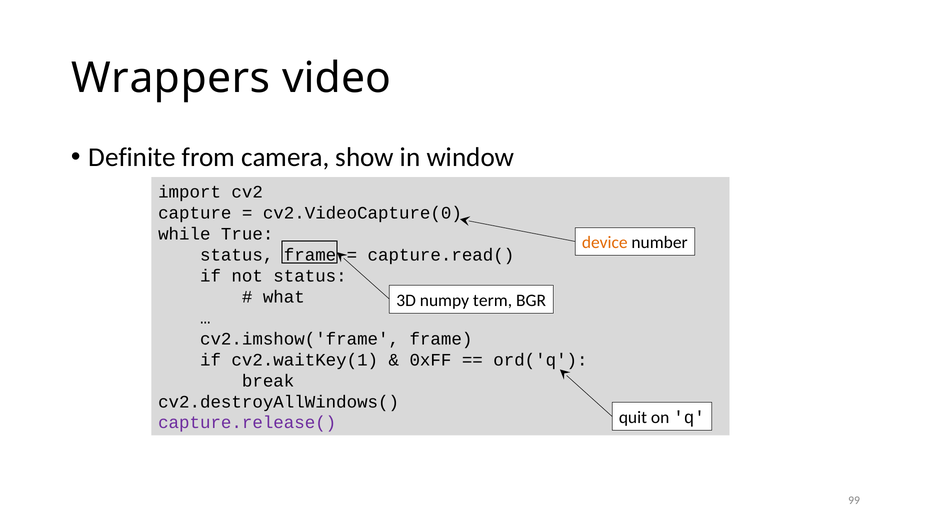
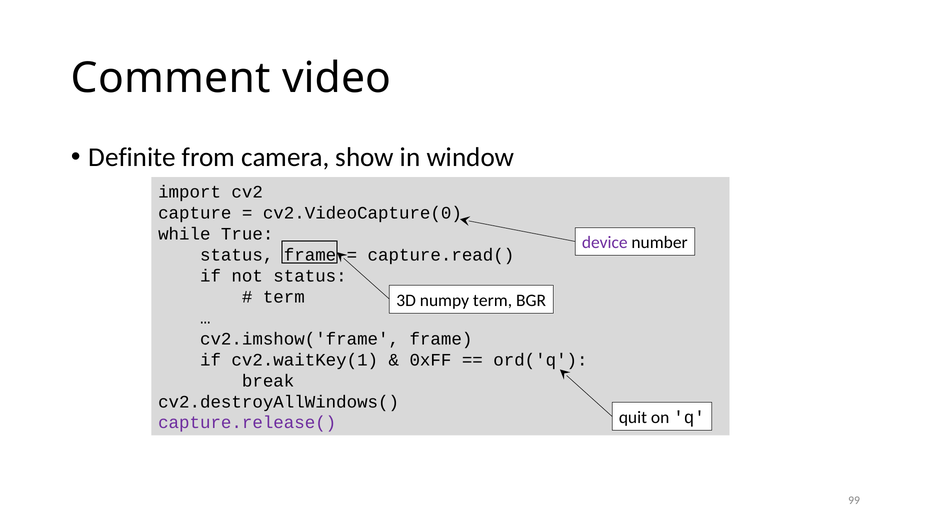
Wrappers: Wrappers -> Comment (171, 78)
device colour: orange -> purple (605, 243)
what: what -> term (284, 297)
